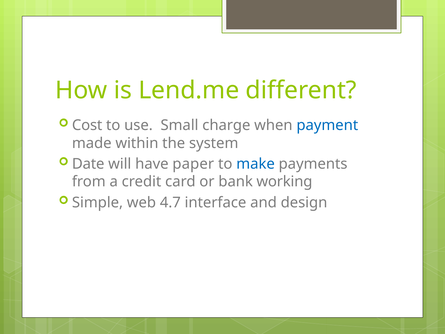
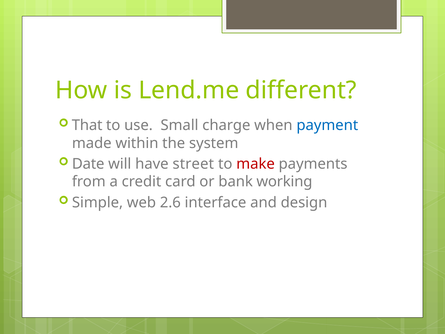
Cost: Cost -> That (87, 125)
paper: paper -> street (193, 164)
make colour: blue -> red (256, 164)
4.7: 4.7 -> 2.6 (170, 202)
